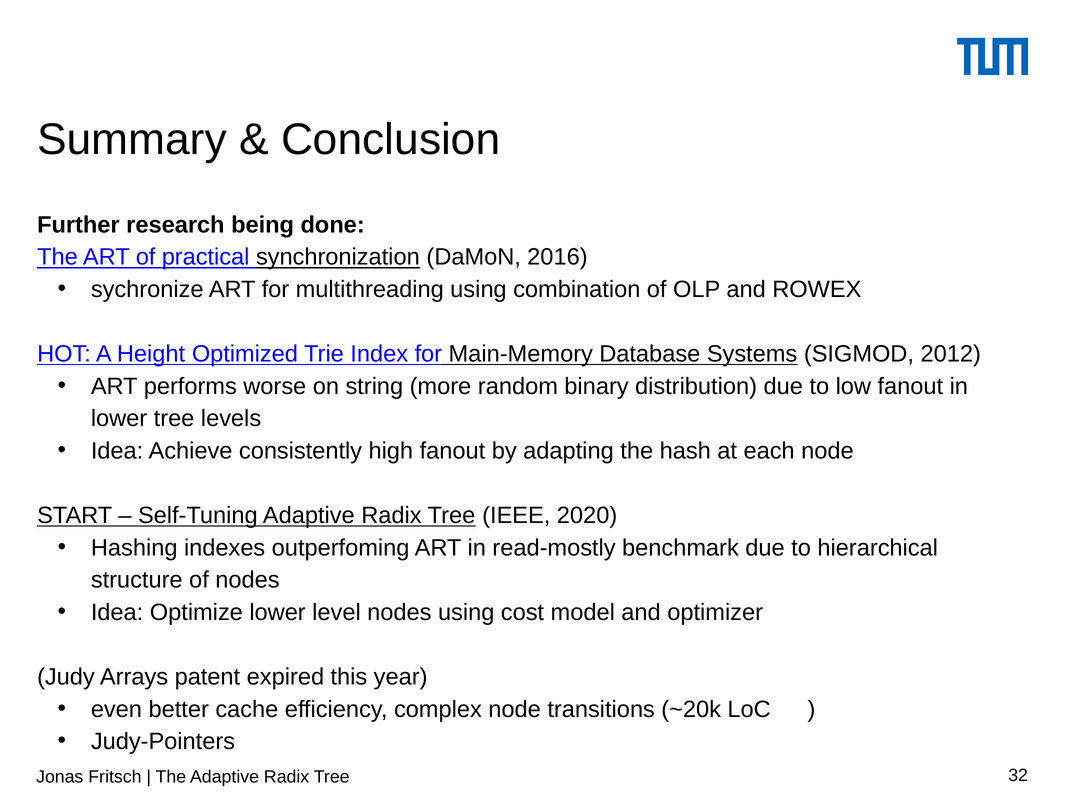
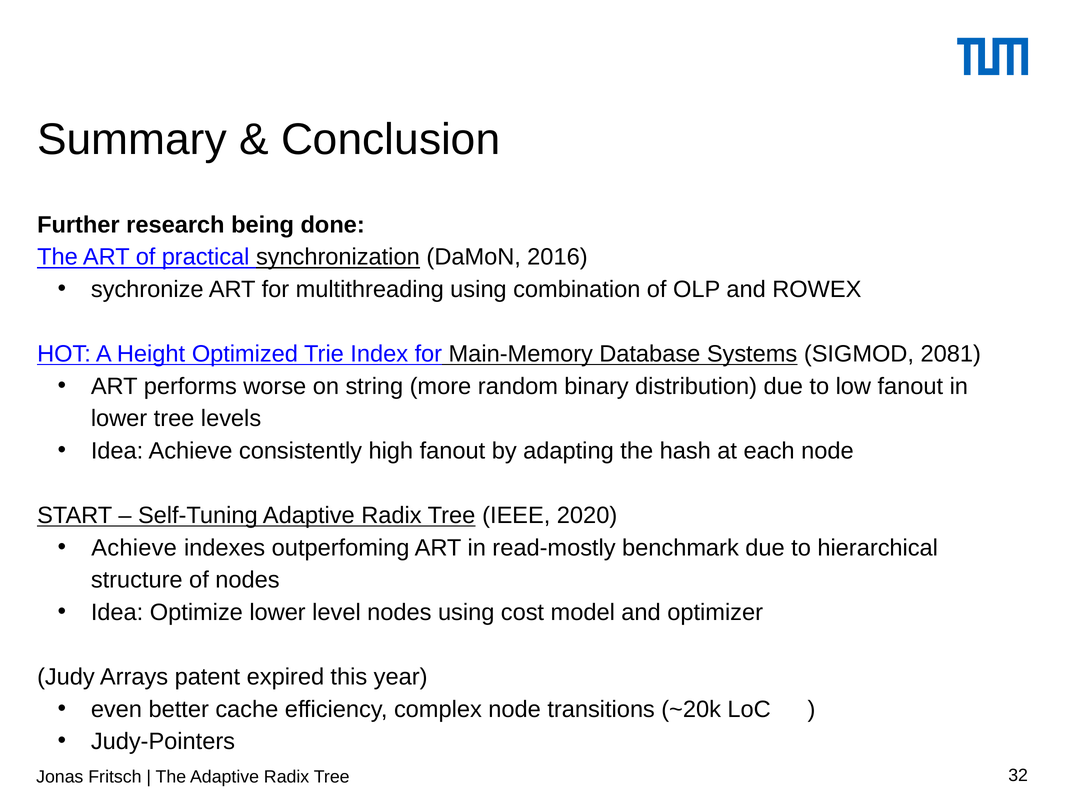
2012: 2012 -> 2081 (951, 354)
Hashing: Hashing -> Achieve (134, 548)
